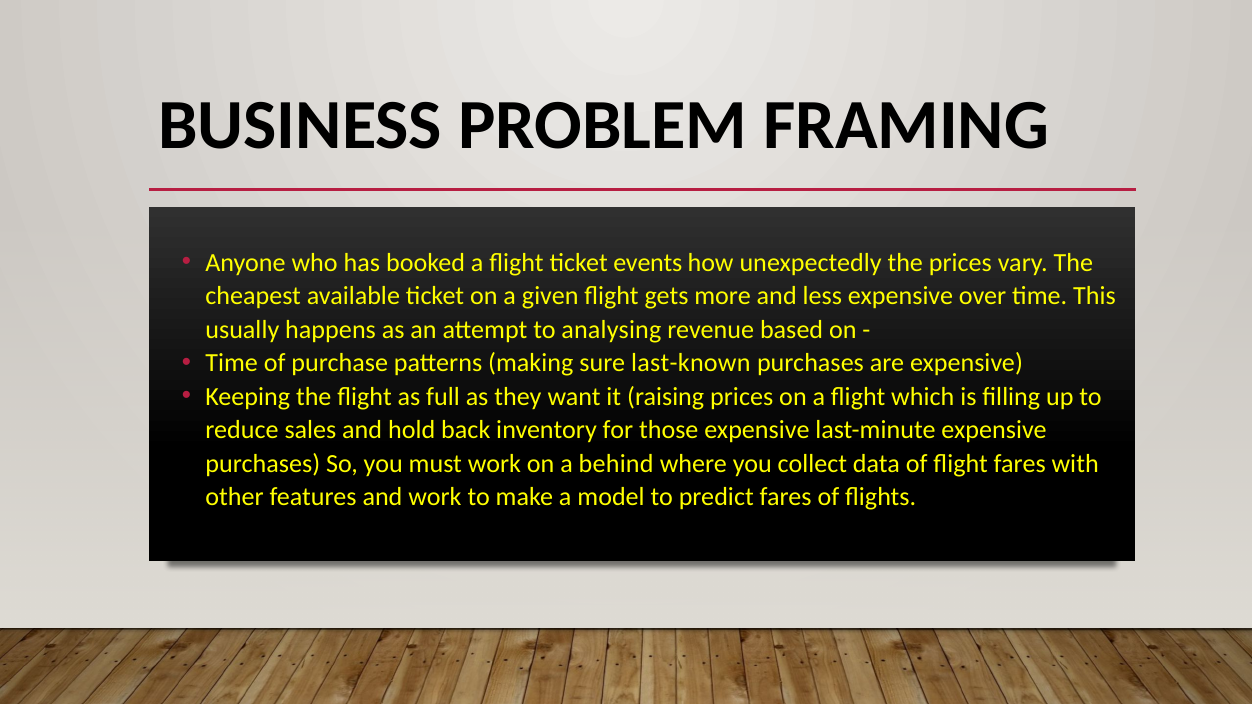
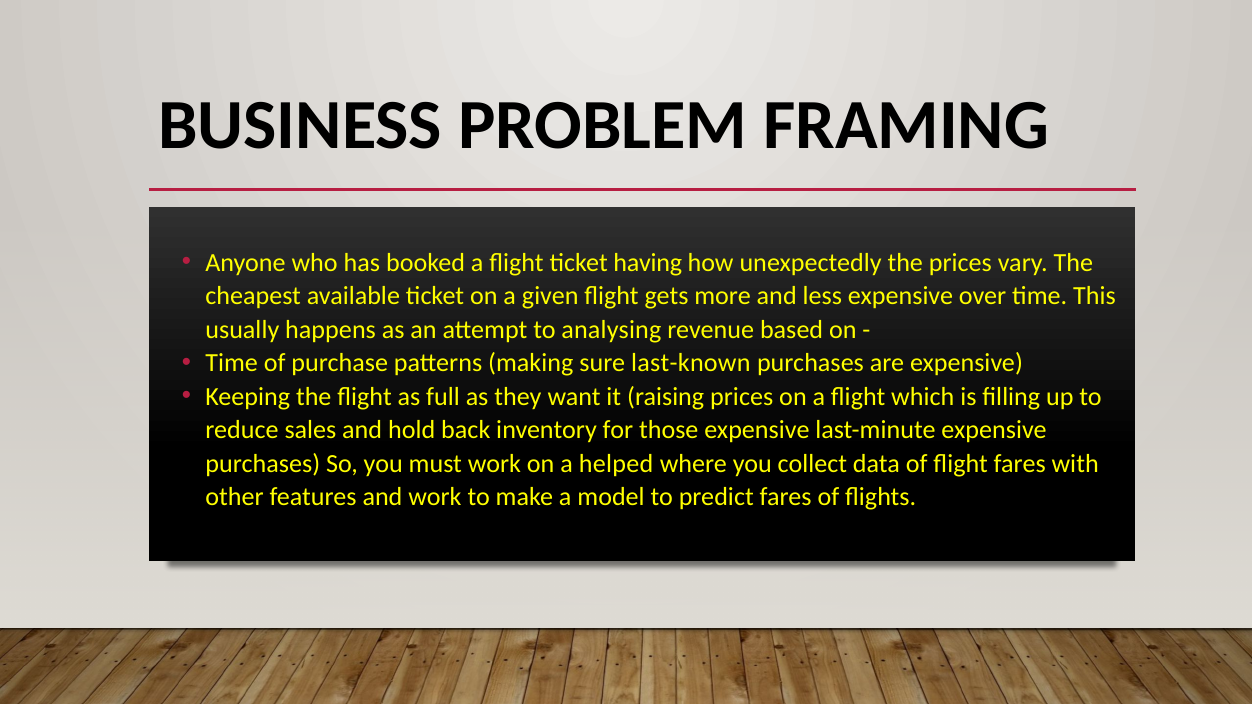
events: events -> having (648, 263)
behind: behind -> helped (616, 464)
